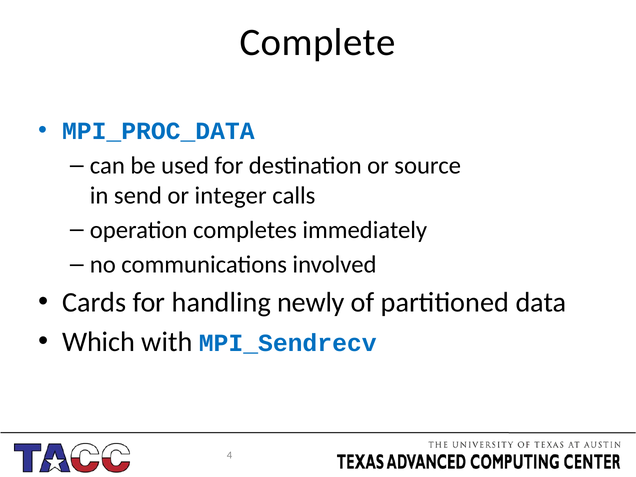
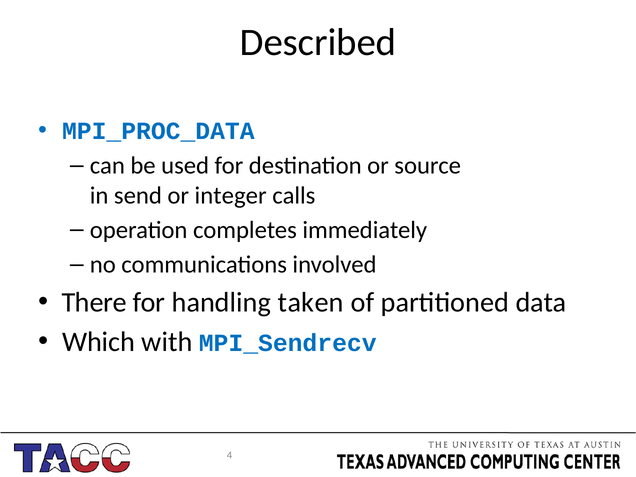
Complete: Complete -> Described (318, 42)
Cards: Cards -> There (94, 302)
newly: newly -> taken (311, 302)
